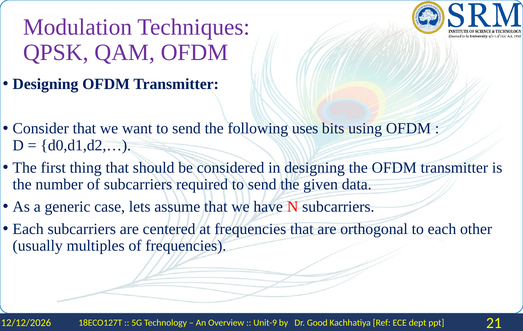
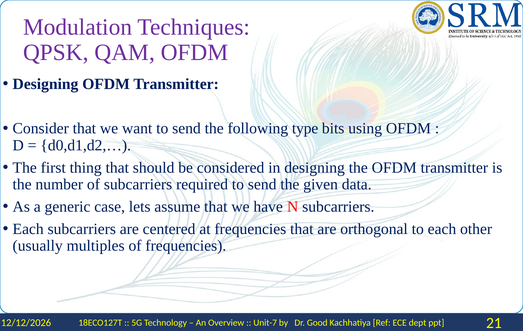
uses: uses -> type (305, 129)
Unit-9: Unit-9 -> Unit-7 (265, 323)
